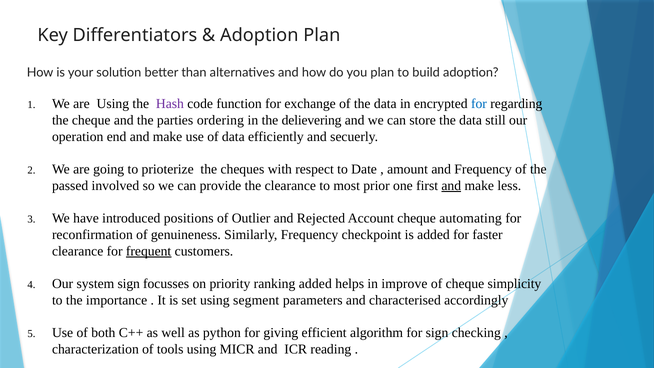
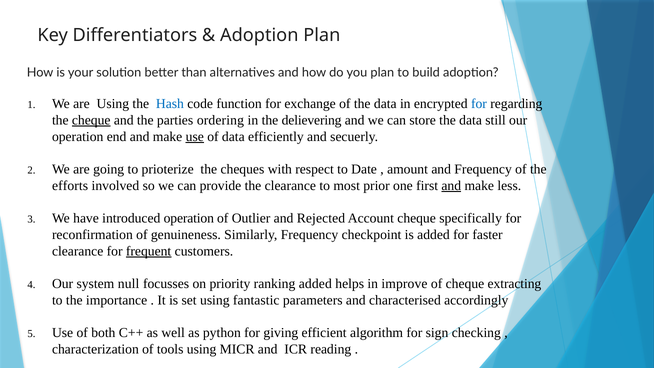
Hash colour: purple -> blue (170, 104)
cheque underline: none -> present (91, 120)
use underline: none -> present (195, 137)
passed: passed -> efforts (70, 186)
introduced positions: positions -> operation (189, 218)
automating: automating -> specifically (471, 218)
system sign: sign -> null (129, 284)
simplicity: simplicity -> extracting (514, 284)
segment: segment -> fantastic (256, 300)
